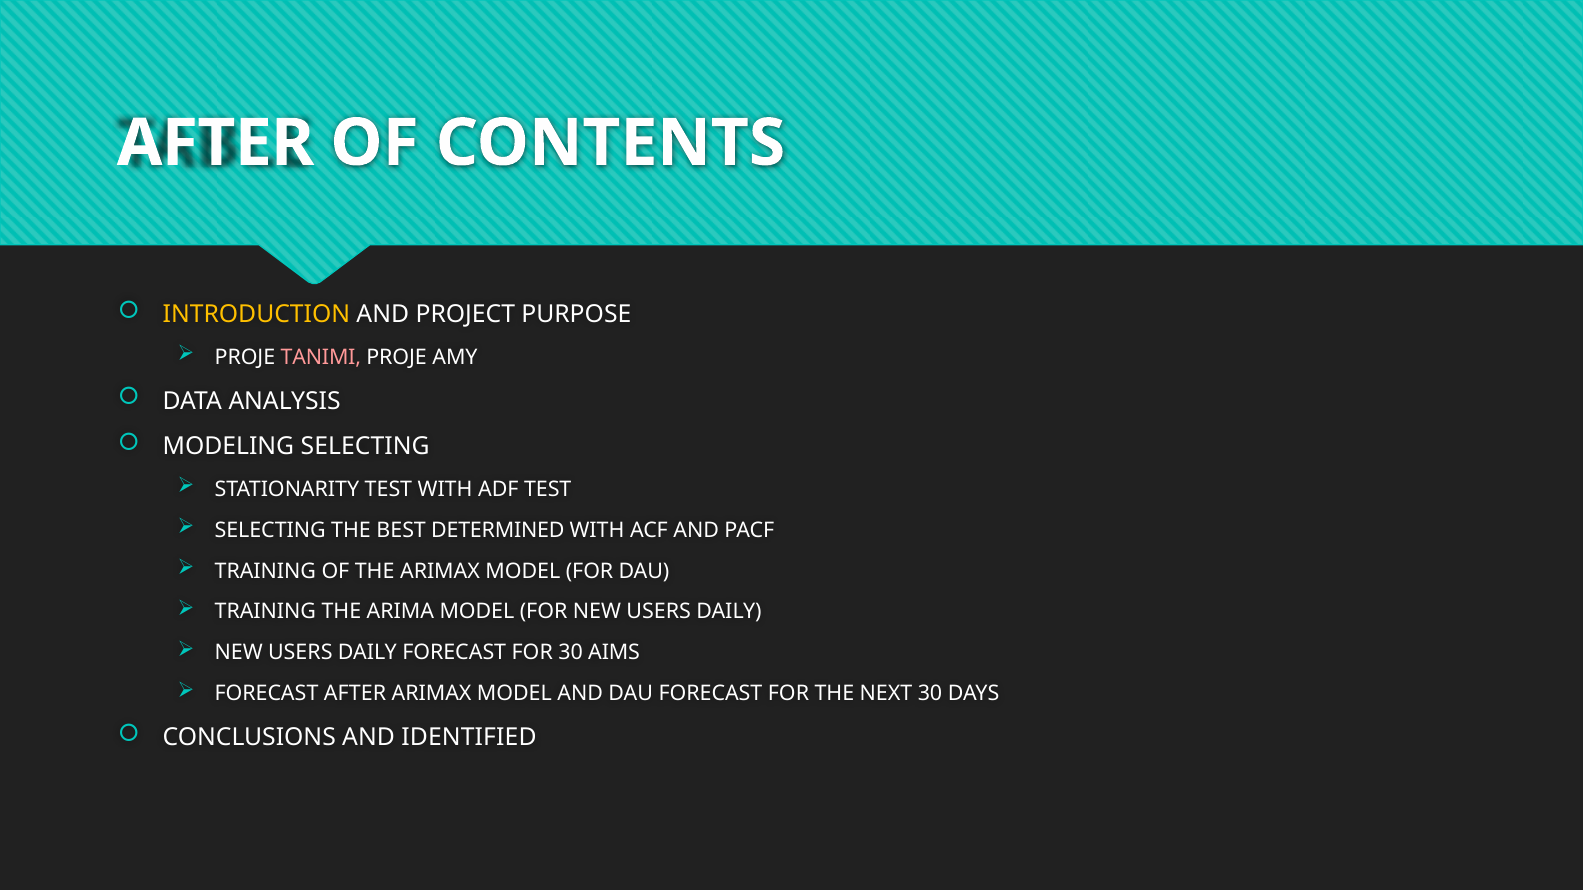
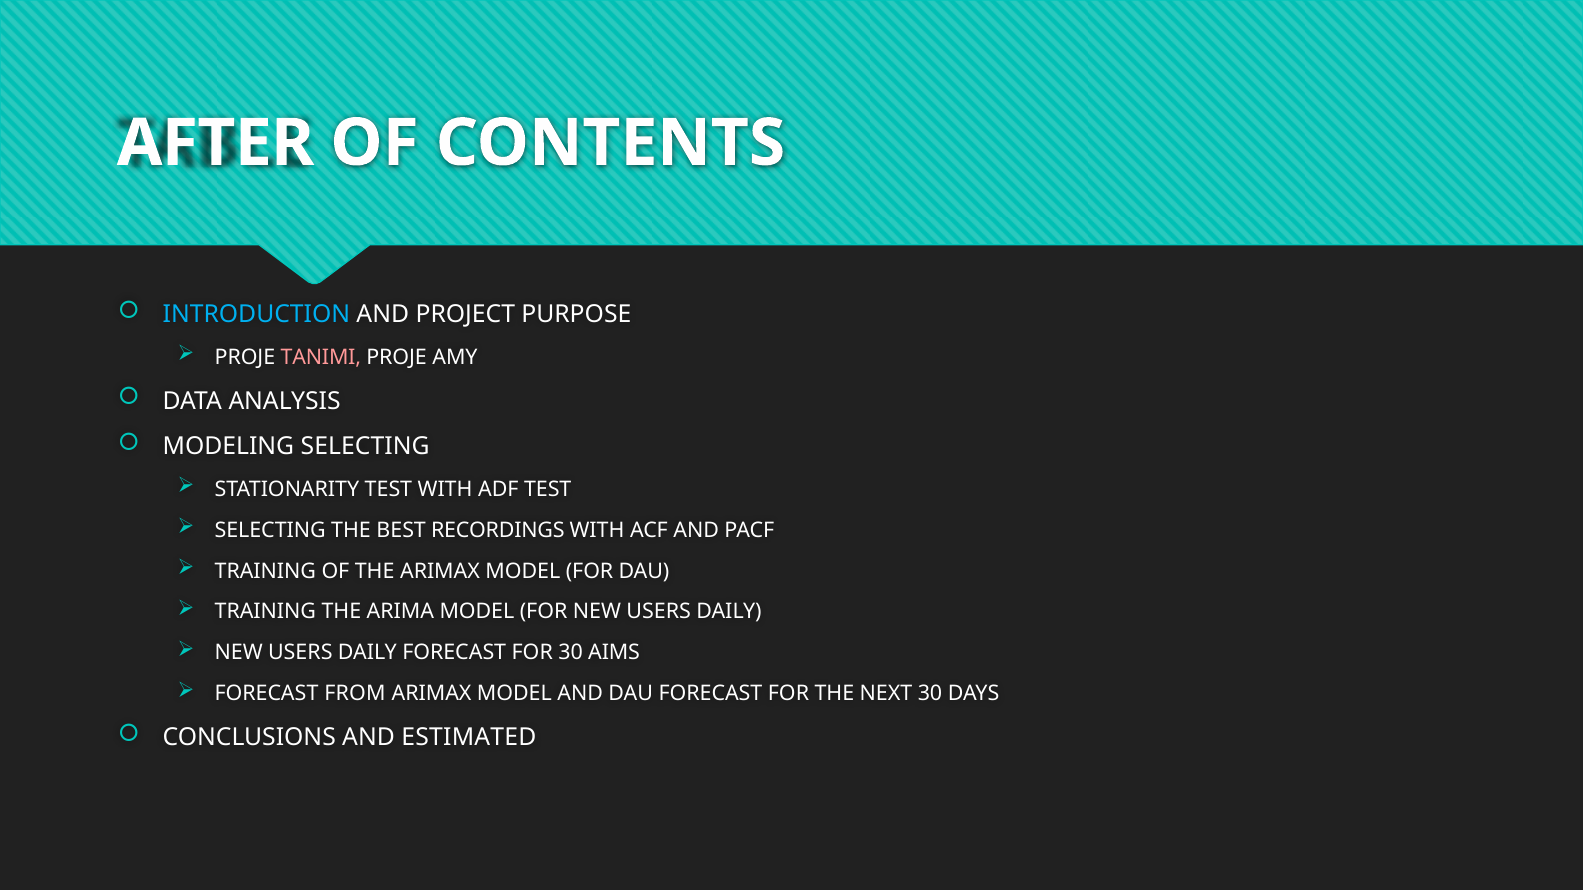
INTRODUCTION colour: yellow -> light blue (256, 315)
DETERMINED: DETERMINED -> RECORDINGS (498, 530)
FORECAST AFTER: AFTER -> FROM (355, 694)
IDENTIFIED: IDENTIFIED -> ESTIMATED (469, 738)
